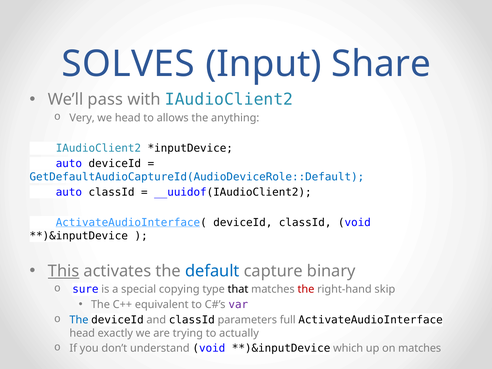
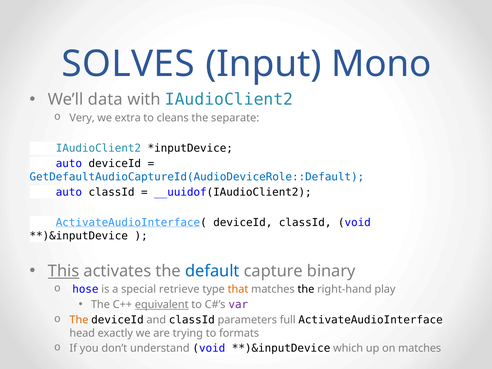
Share: Share -> Mono (381, 64)
pass: pass -> data (105, 100)
we head: head -> extra (128, 118)
allows: allows -> cleans (173, 118)
anything: anything -> separate (235, 118)
sure: sure -> hose (85, 289)
copying: copying -> retrieve (179, 289)
that colour: black -> orange (238, 289)
the colour: red -> black (306, 289)
skip: skip -> play (385, 289)
equivalent underline: none -> present (162, 305)
The colour: blue -> orange (79, 320)
actually: actually -> formats (239, 333)
